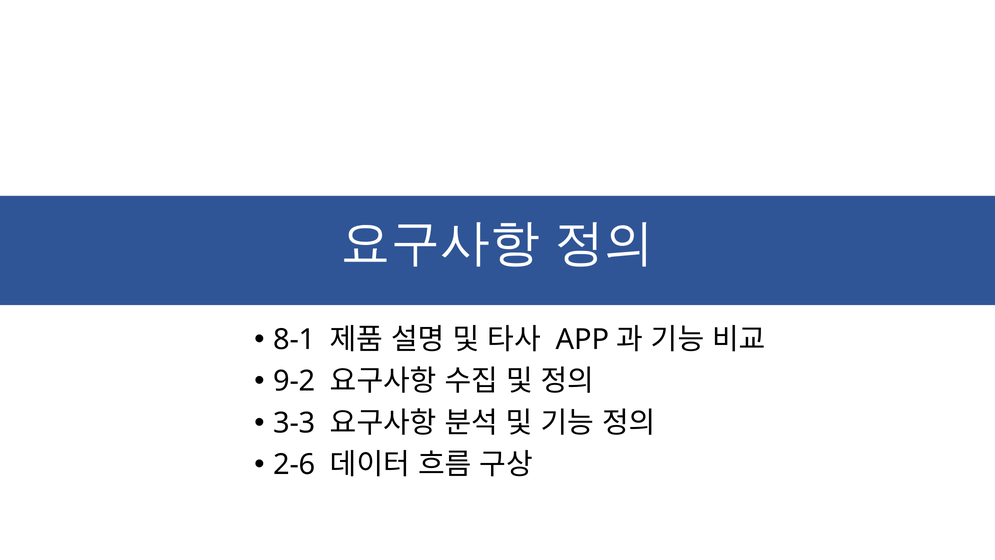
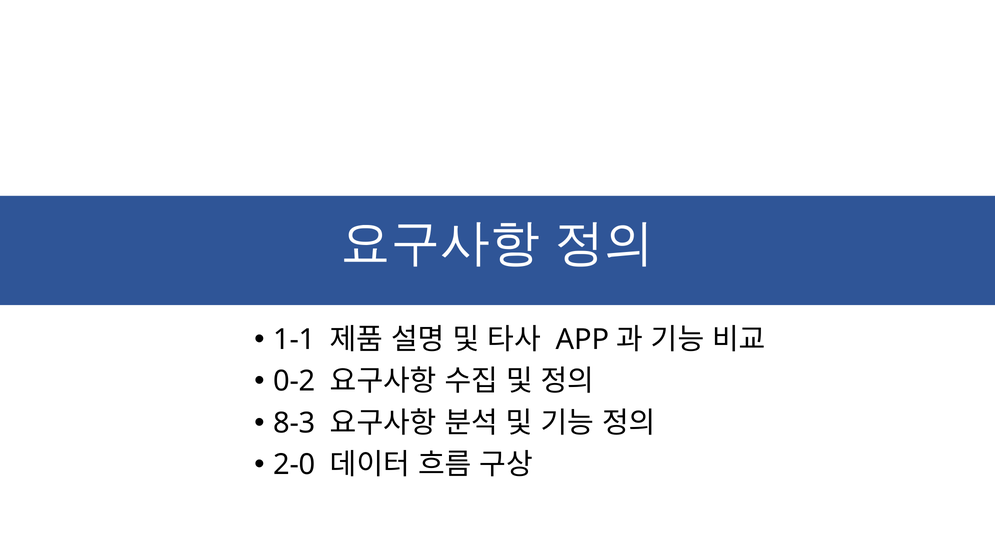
8-1: 8-1 -> 1-1 (294, 339)
9-2: 9-2 -> 0-2 (294, 381)
3-3: 3-3 -> 8-3 (294, 423)
2-6: 2-6 -> 2-0 (294, 464)
